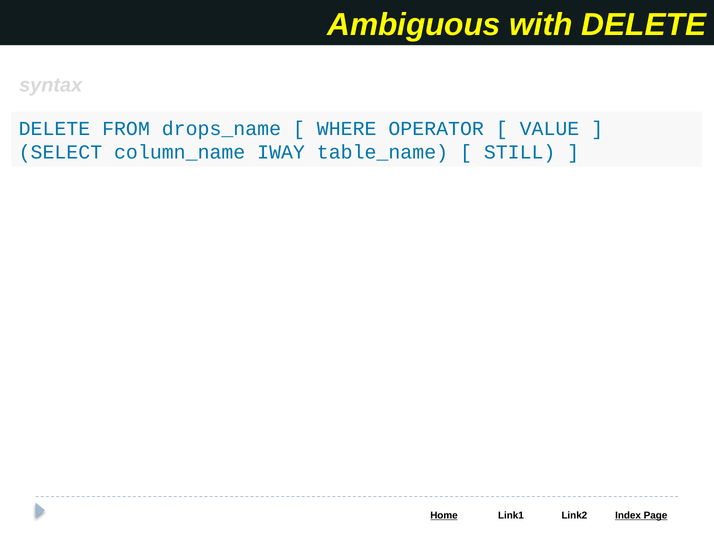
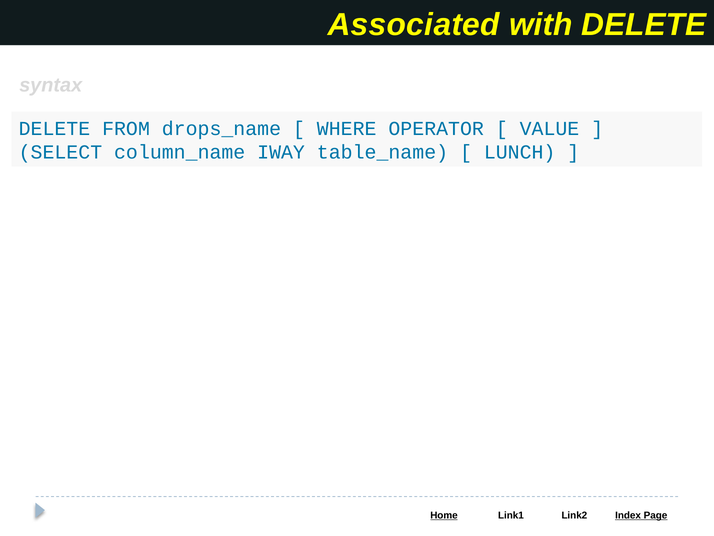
Ambiguous: Ambiguous -> Associated (414, 25)
STILL: STILL -> LUNCH (520, 152)
